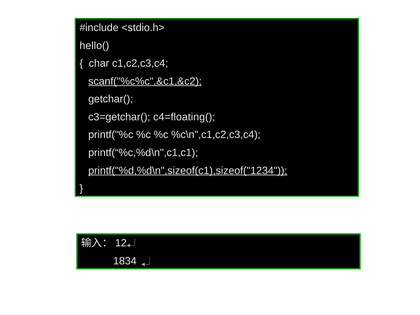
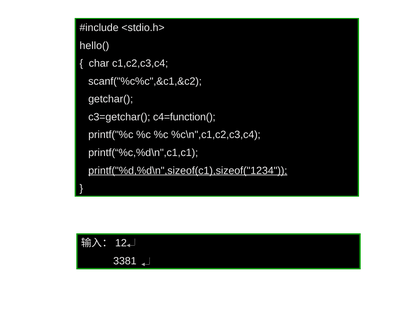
scanf("%c%c",&c1,&c2 underline: present -> none (145, 81)
c4=floating(: c4=floating( -> c4=function( (184, 117)
1834: 1834 -> 3381 (125, 261)
